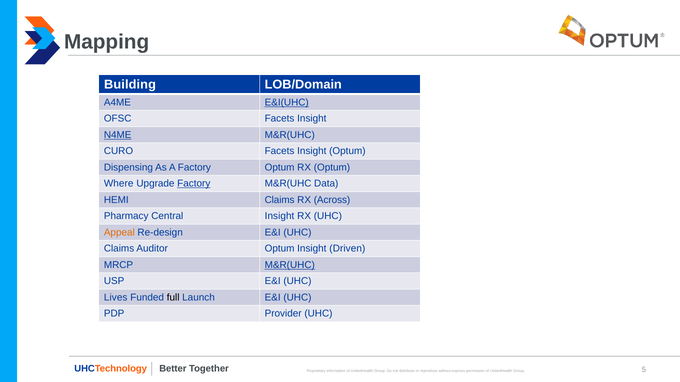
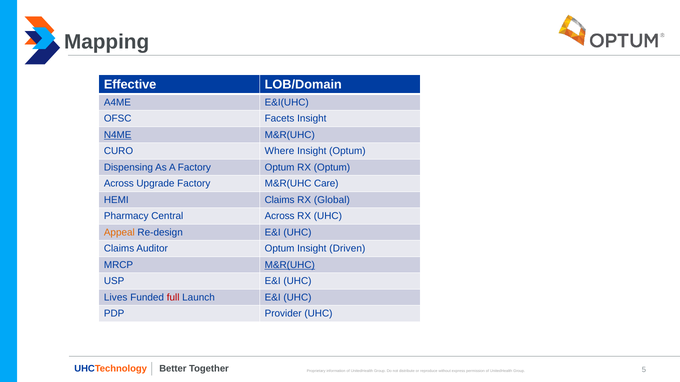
Building: Building -> Effective (130, 85)
E&I(UHC underline: present -> none (287, 103)
CURO Facets: Facets -> Where (279, 151)
Where: Where -> Across (119, 184)
Factory underline: present -> none (194, 184)
Data: Data -> Care (326, 184)
Across: Across -> Global (332, 200)
Central Insight: Insight -> Across (280, 216)
full colour: black -> red (173, 298)
